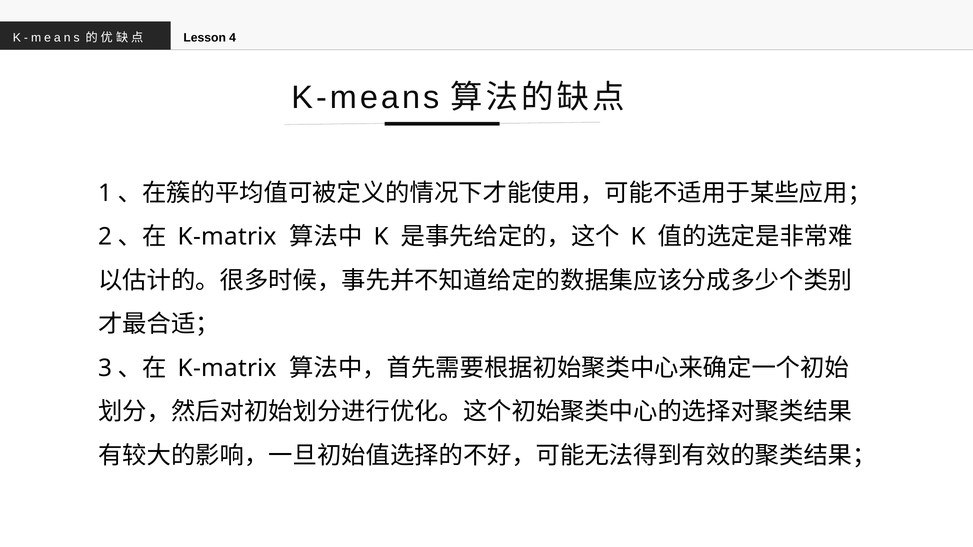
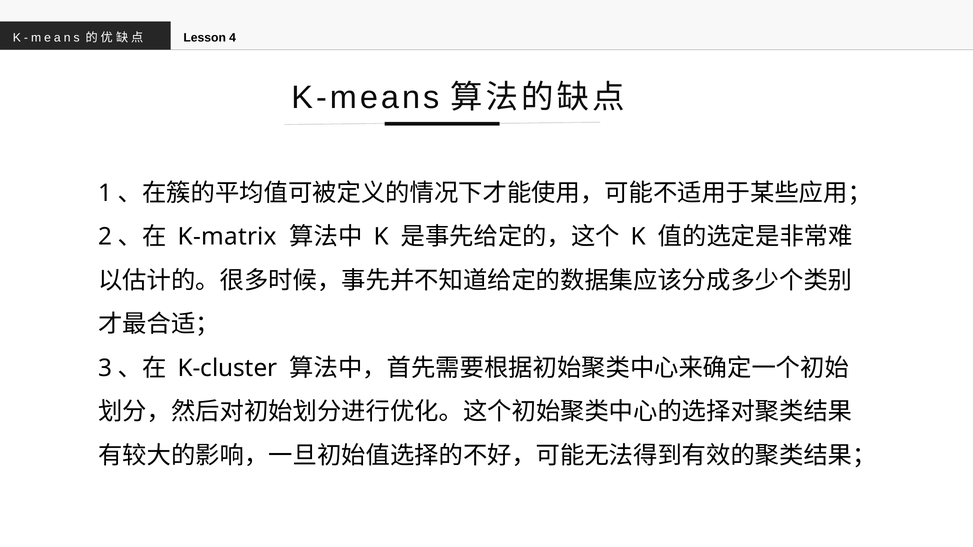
K-matrix: K-matrix -> K-cluster (228, 368)
